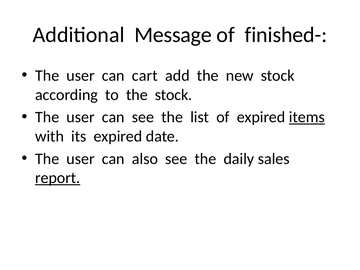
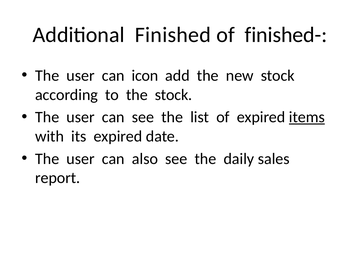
Message: Message -> Finished (173, 35)
cart: cart -> icon (145, 76)
report underline: present -> none (58, 178)
